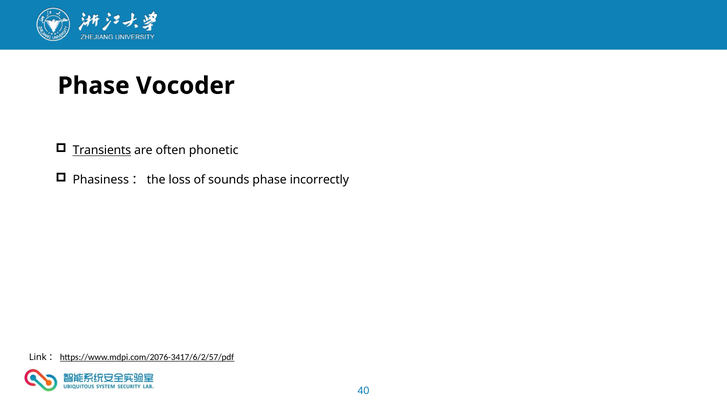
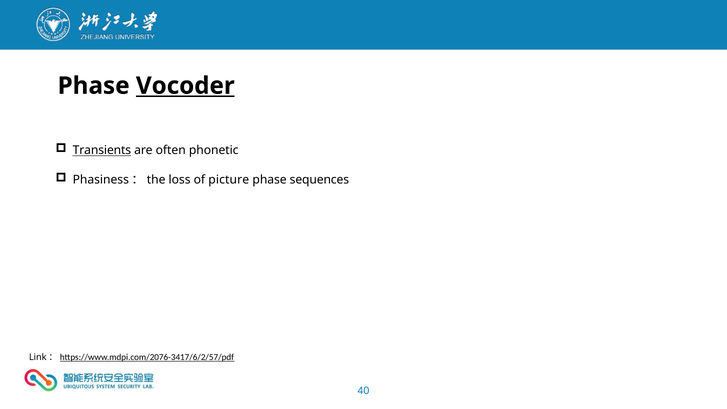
Vocoder underline: none -> present (185, 86)
sounds: sounds -> picture (229, 179)
incorrectly: incorrectly -> sequences (319, 179)
